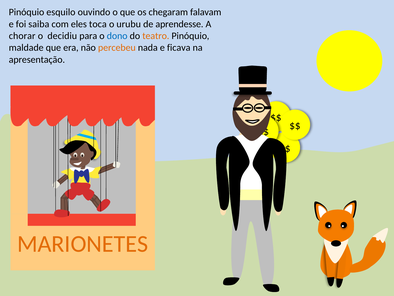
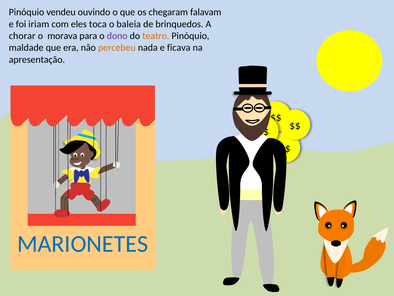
esquilo: esquilo -> vendeu (61, 12)
saiba: saiba -> iriam (39, 24)
urubu: urubu -> baleia (129, 24)
aprendesse: aprendesse -> brinquedos (179, 24)
decidiu: decidiu -> morava (62, 36)
dono colour: blue -> purple (117, 36)
MARIONETES colour: orange -> blue (83, 243)
